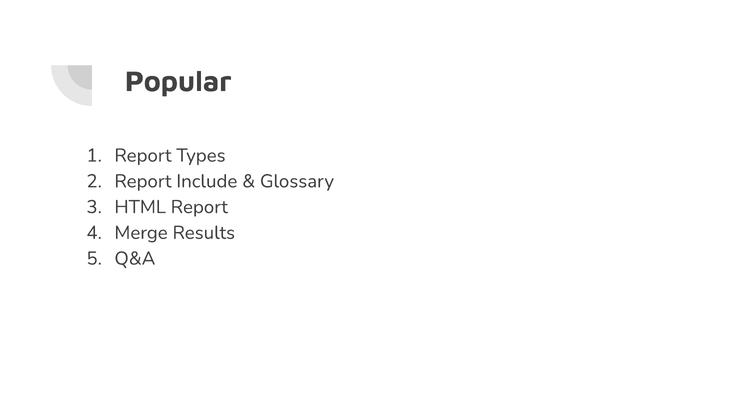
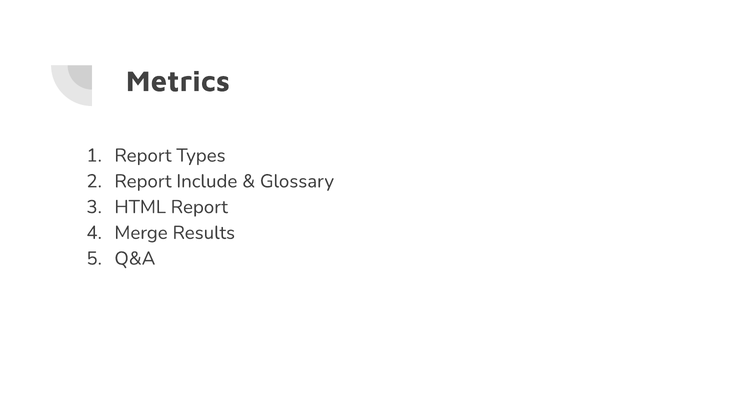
Popular: Popular -> Metrics (178, 82)
